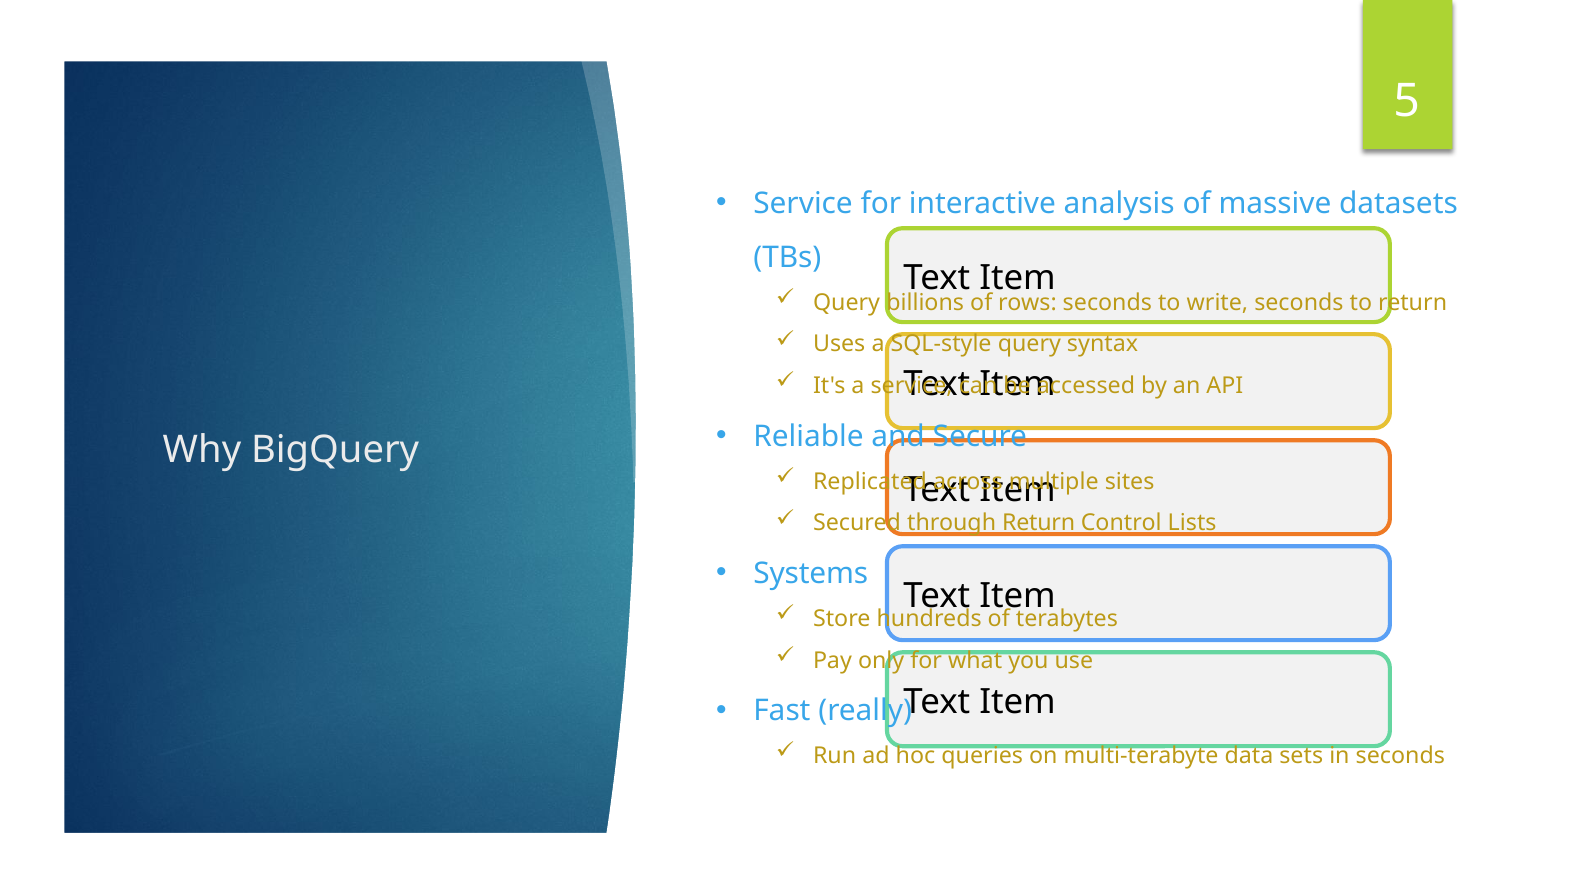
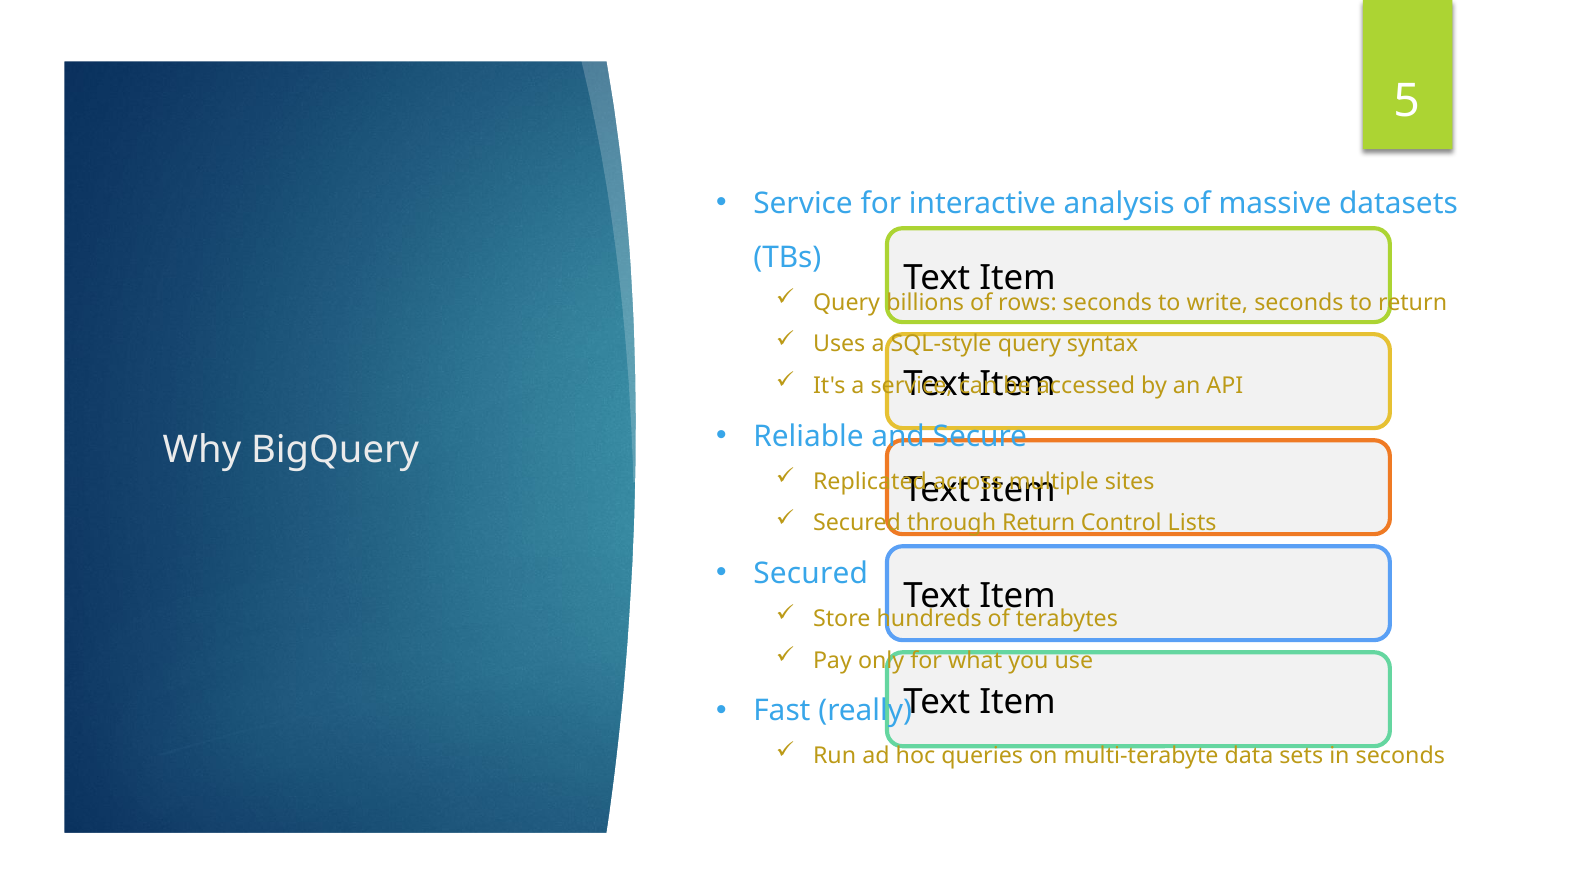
Systems: Systems -> Secured (811, 574)
